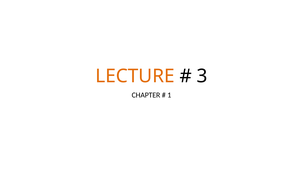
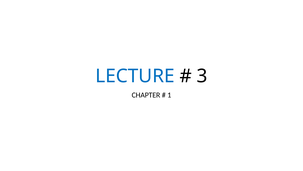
LECTURE colour: orange -> blue (135, 76)
